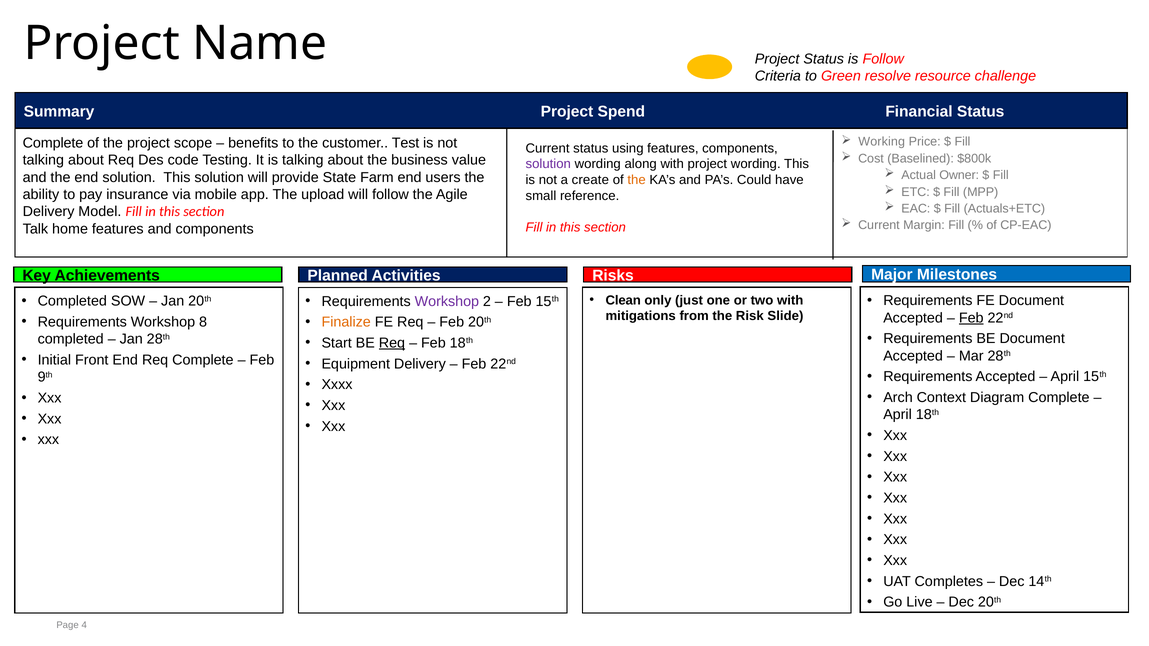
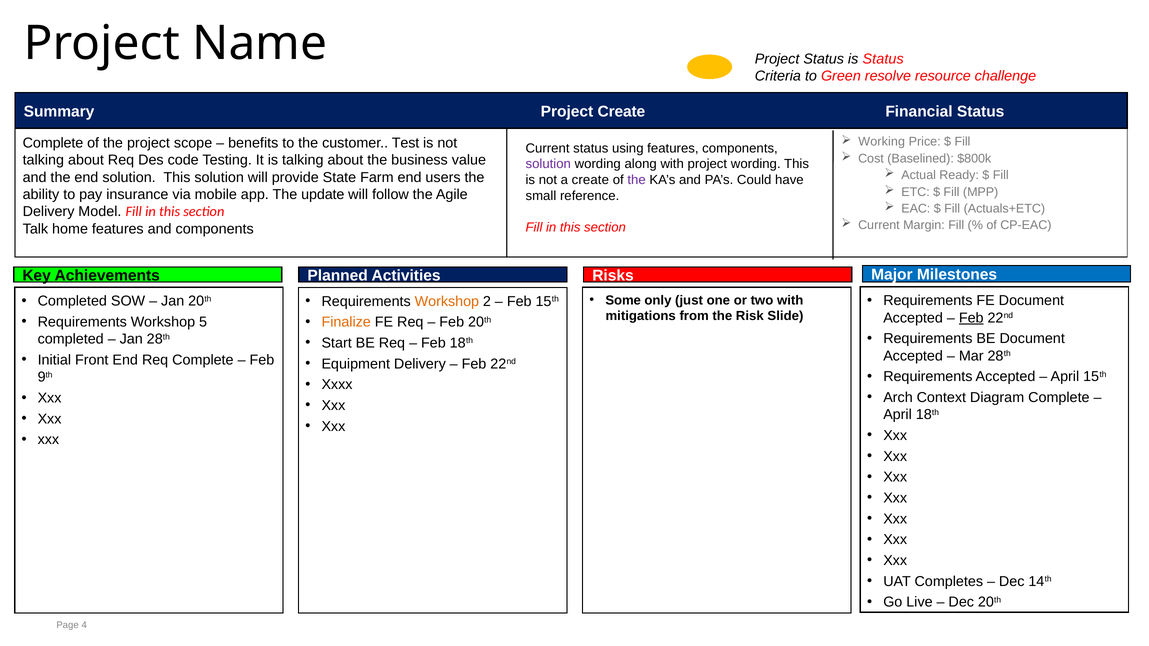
is Follow: Follow -> Status (883, 59)
Project Spend: Spend -> Create (621, 111)
Owner: Owner -> Ready (959, 175)
the colour: orange -> purple (637, 180)
upload: upload -> update (323, 195)
Clean: Clean -> Some (623, 300)
Workshop colour: purple -> orange (447, 301)
8: 8 -> 5 (203, 322)
Req underline: present -> none (392, 343)
